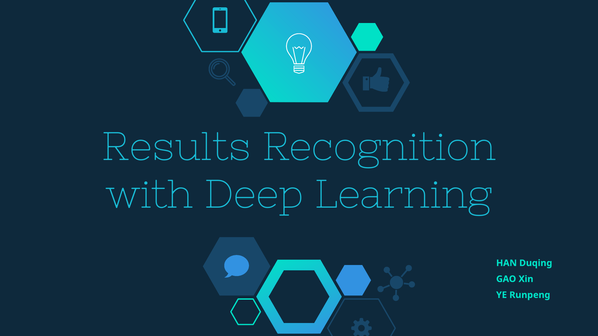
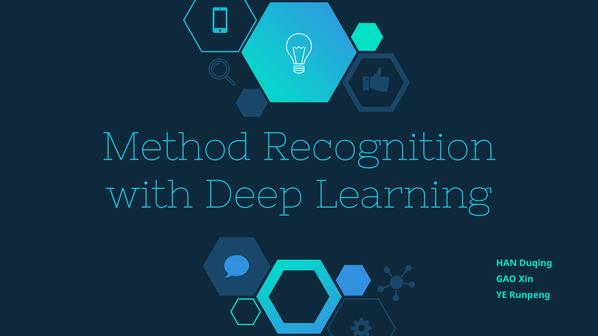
Results: Results -> Method (177, 147)
